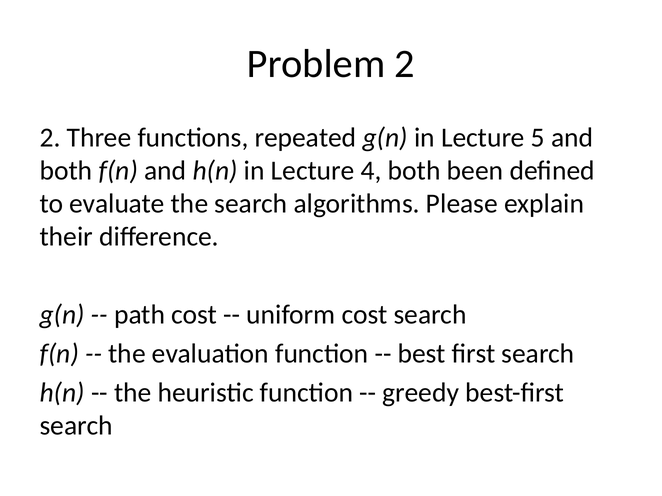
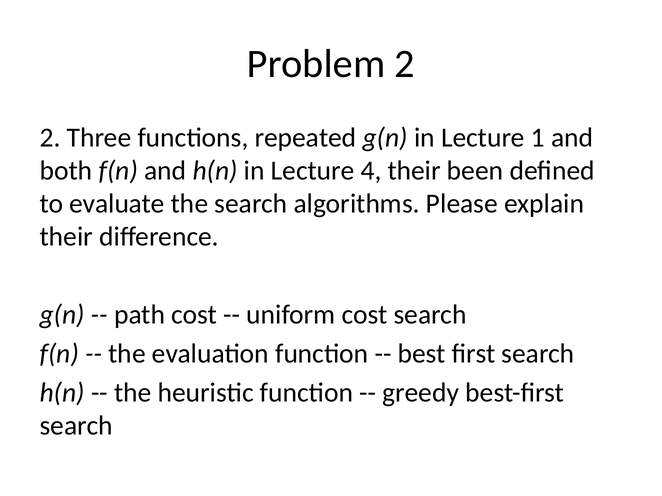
5: 5 -> 1 (538, 138)
4 both: both -> their (414, 171)
